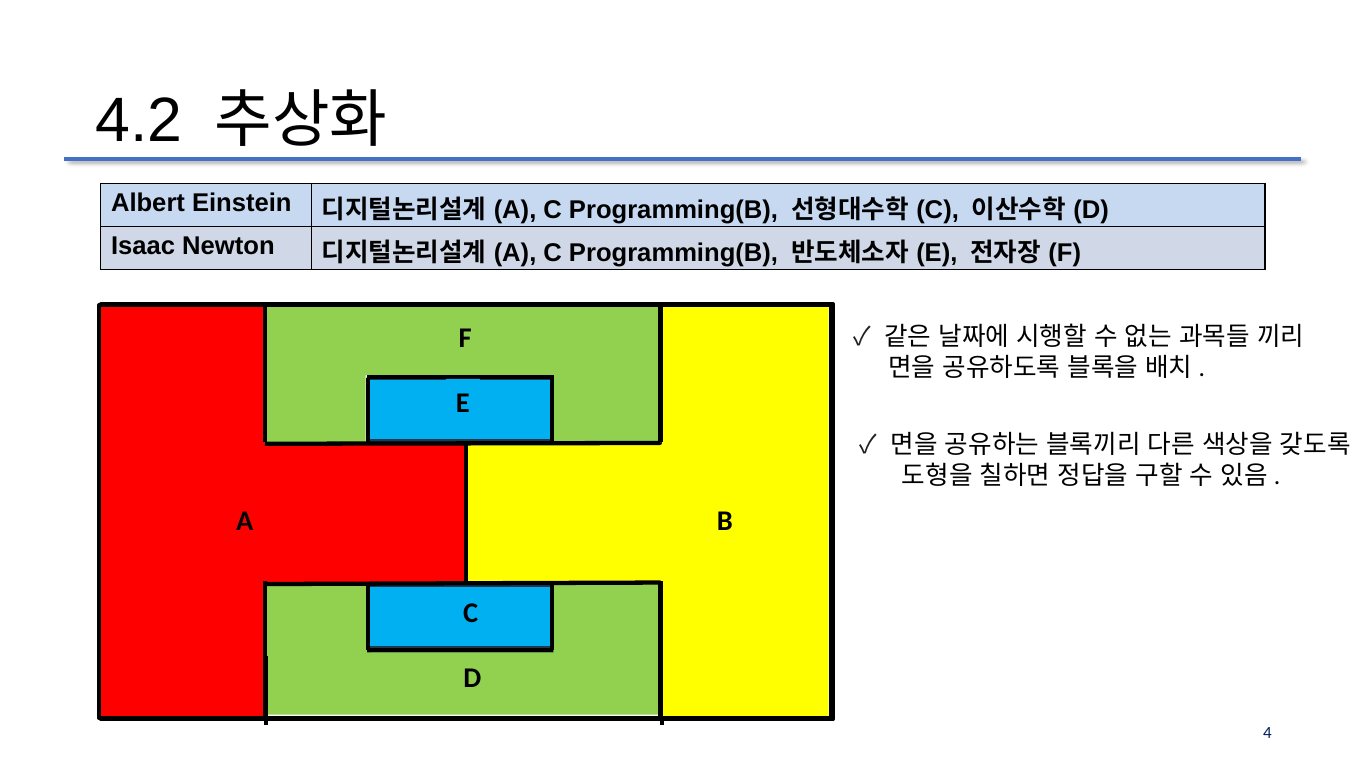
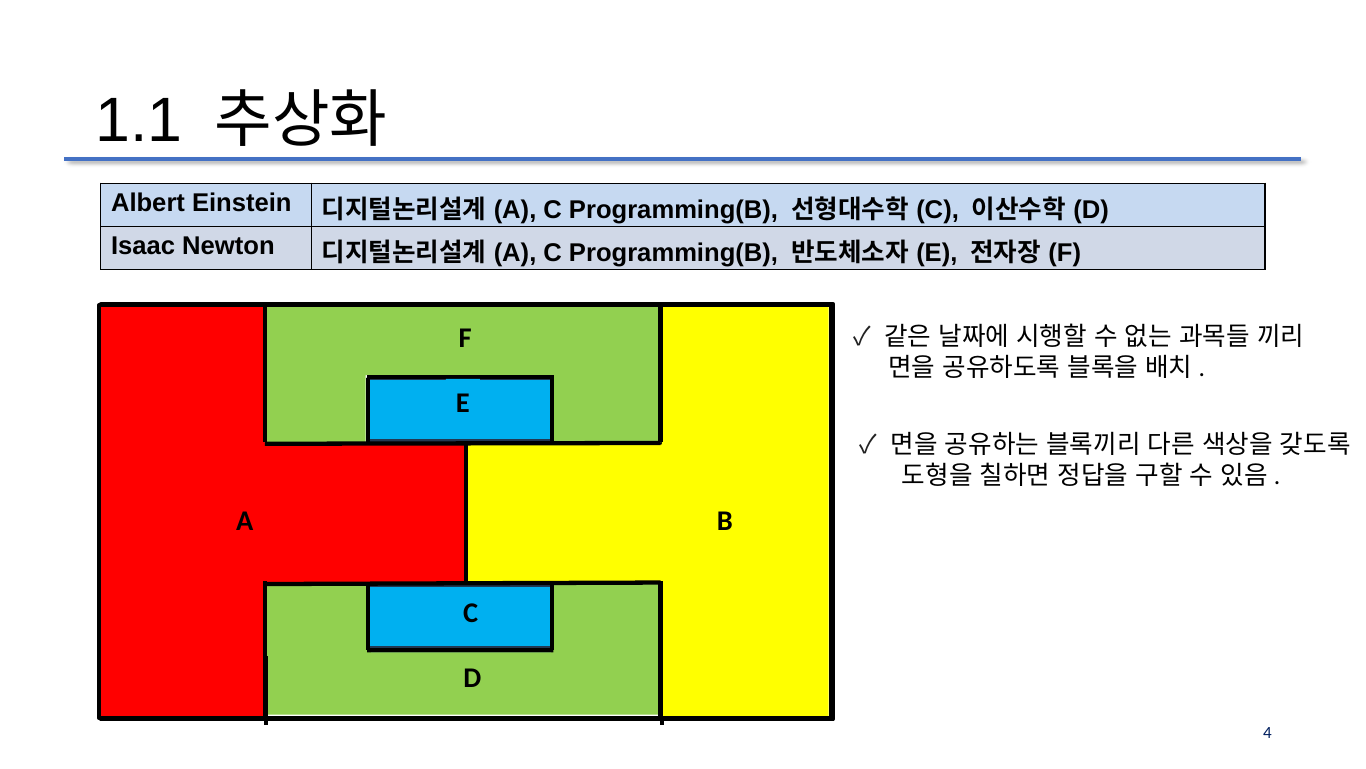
4.2: 4.2 -> 1.1 (139, 121)
